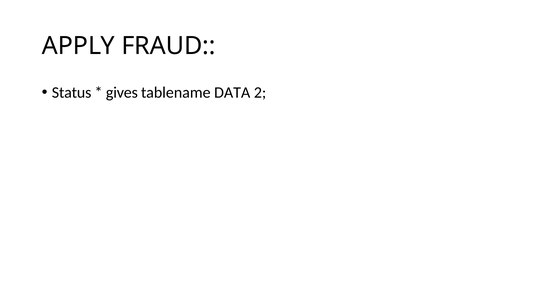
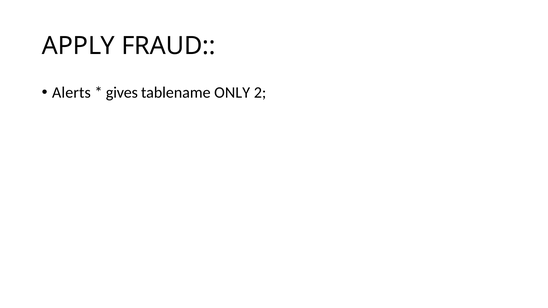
Status: Status -> Alerts (71, 93)
DATA: DATA -> ONLY (232, 93)
